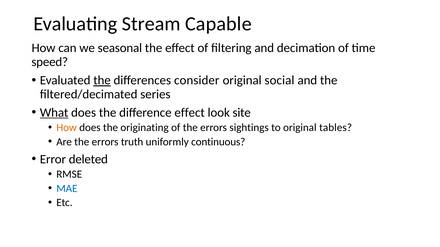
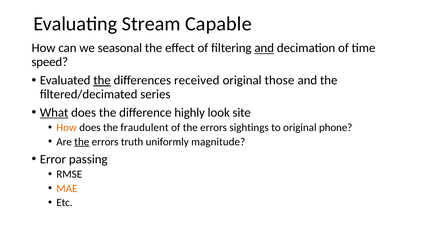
and underline: none -> present (264, 48)
consider: consider -> received (197, 80)
social: social -> those (279, 80)
difference effect: effect -> highly (190, 113)
originating: originating -> fraudulent (145, 128)
tables: tables -> phone (336, 128)
the underline: none -> present (82, 142)
continuous: continuous -> magnitude (218, 142)
deleted: deleted -> passing (88, 159)
MAE colour: blue -> orange (67, 189)
